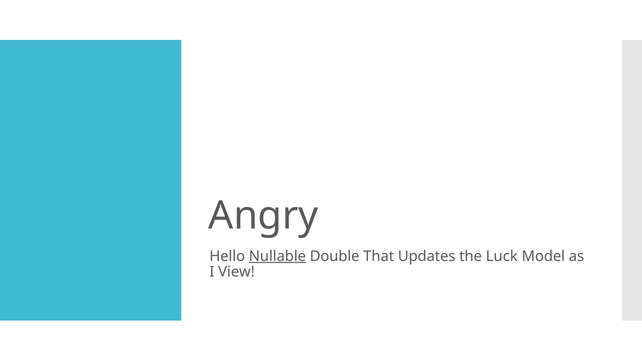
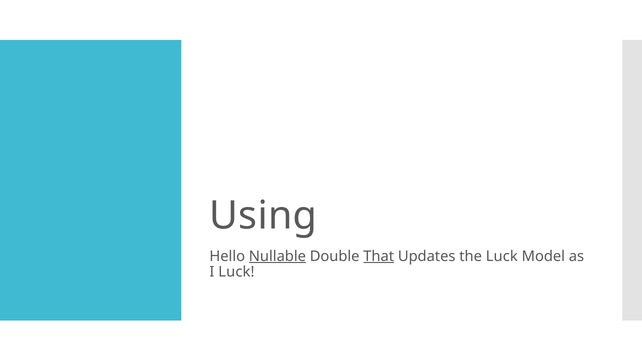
Angry: Angry -> Using (263, 216)
That underline: none -> present (379, 256)
I View: View -> Luck (236, 272)
